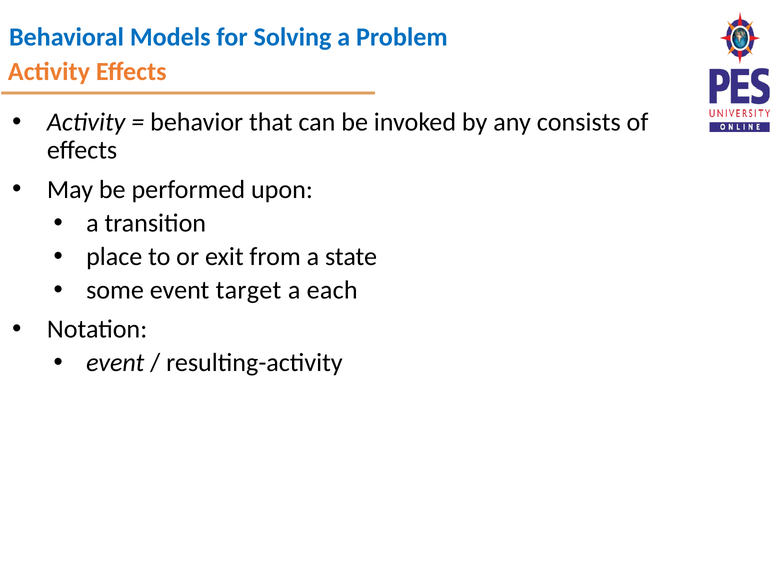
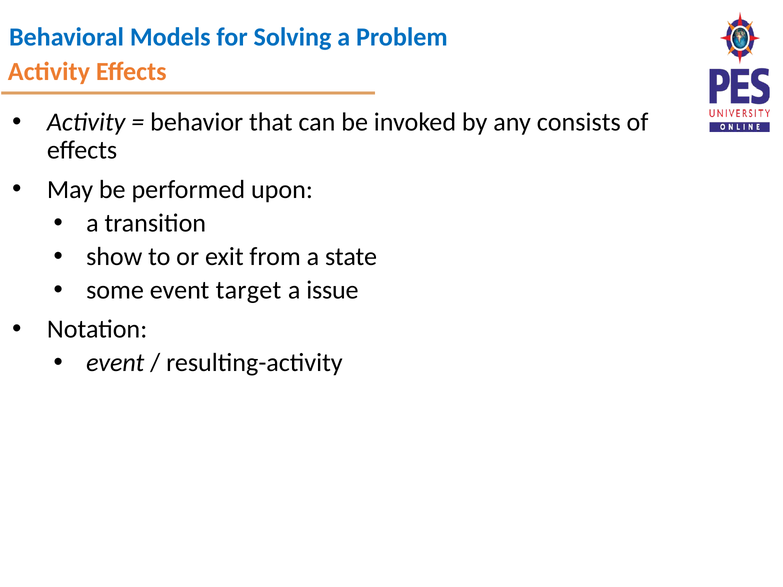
place: place -> show (114, 257)
each: each -> issue (332, 290)
